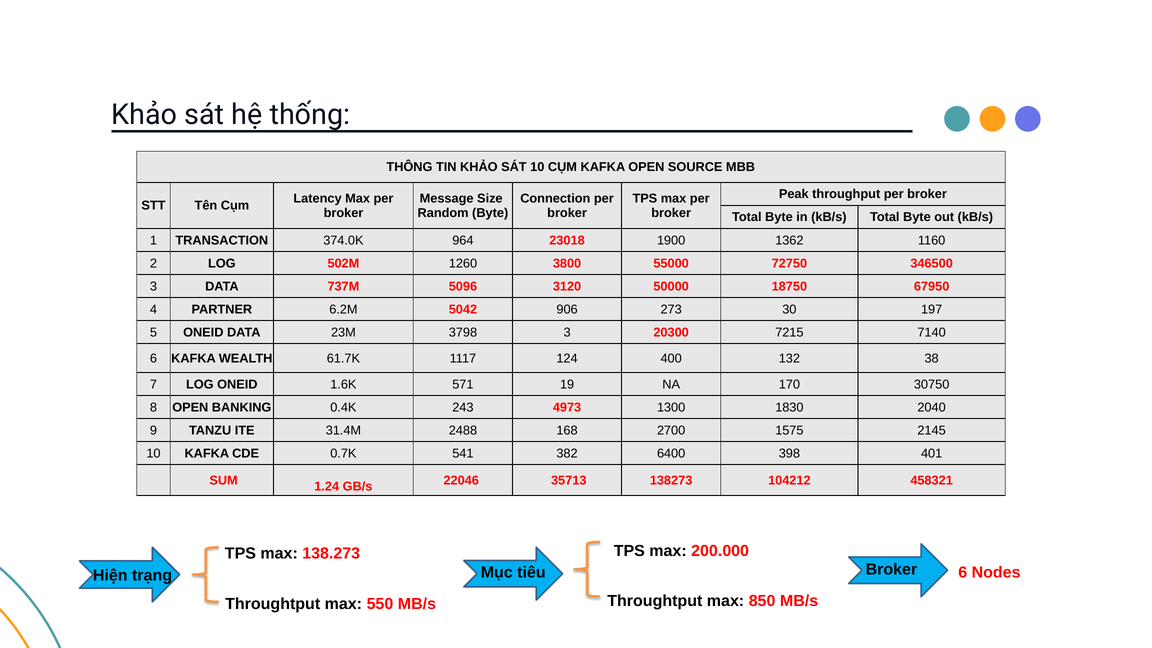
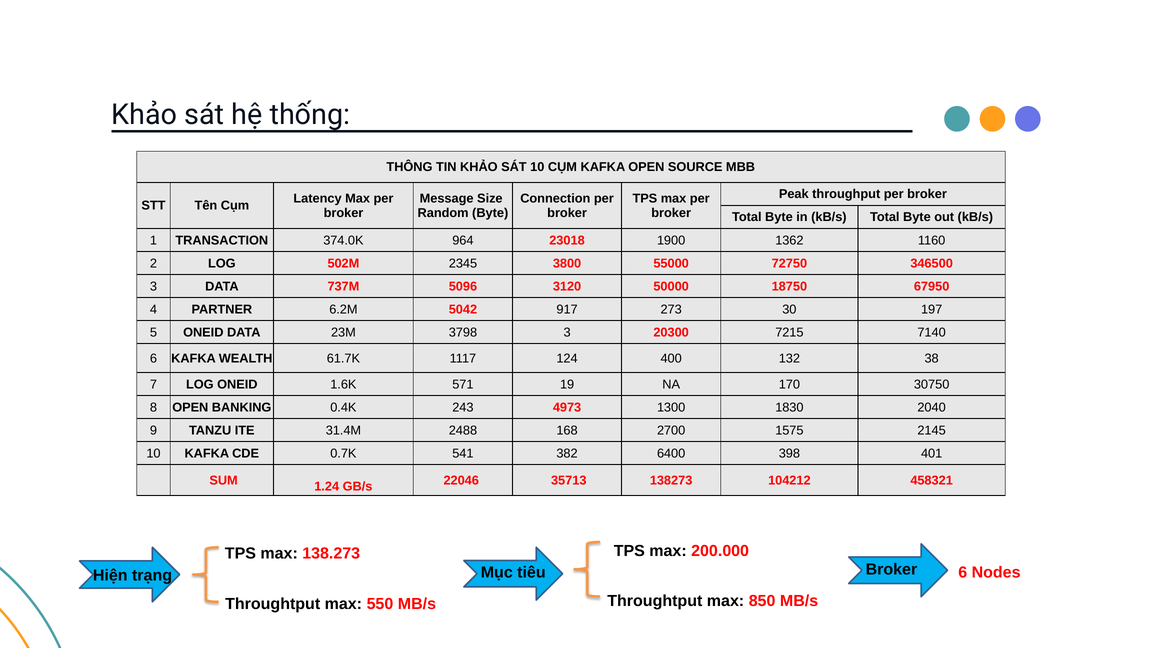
1260: 1260 -> 2345 (463, 263)
906: 906 -> 917 (567, 309)
